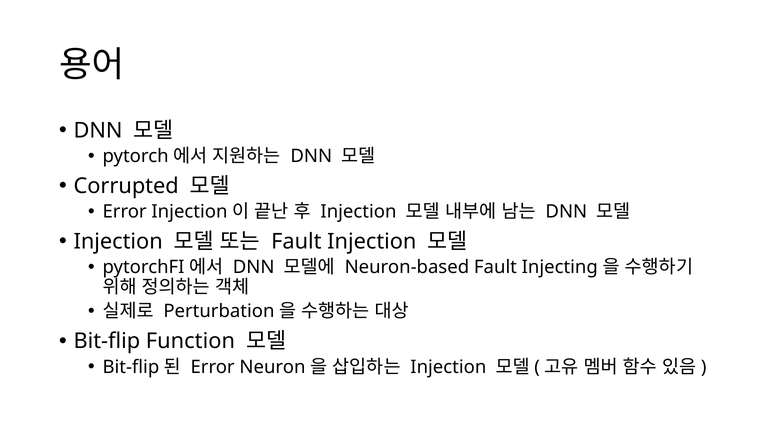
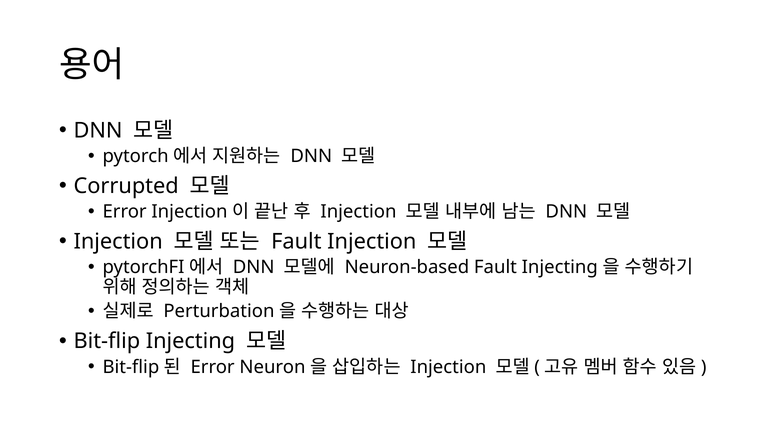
Bit-flip Function: Function -> Injecting (190, 341)
